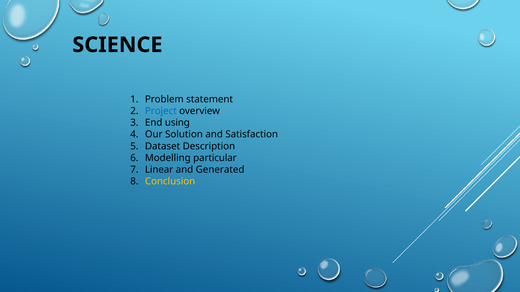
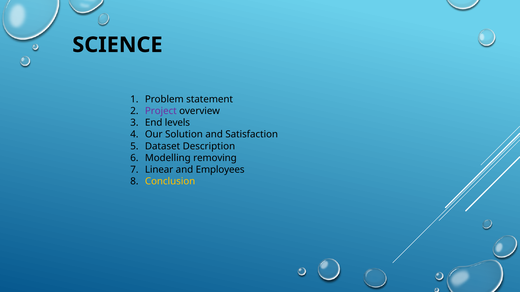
Project colour: blue -> purple (161, 111)
using: using -> levels (177, 123)
particular: particular -> removing (215, 158)
Generated: Generated -> Employees (220, 170)
